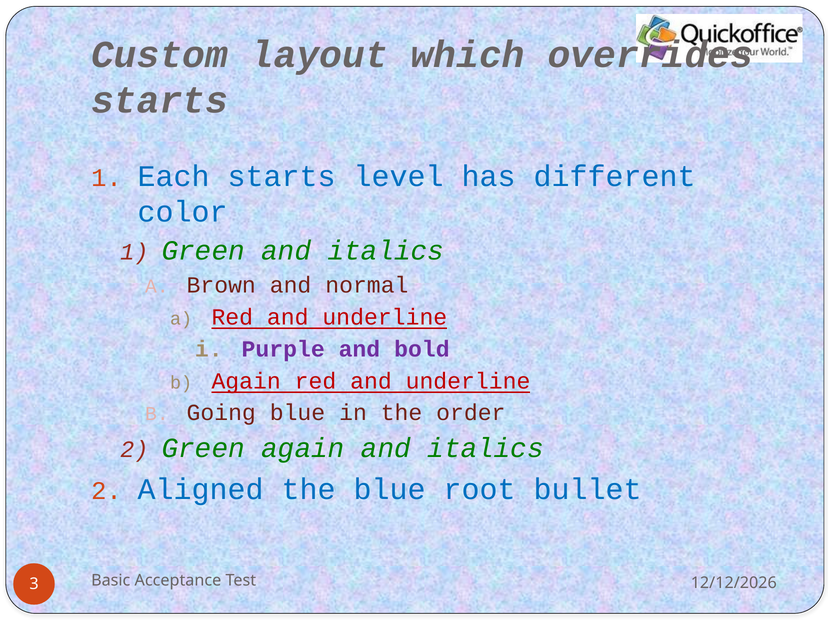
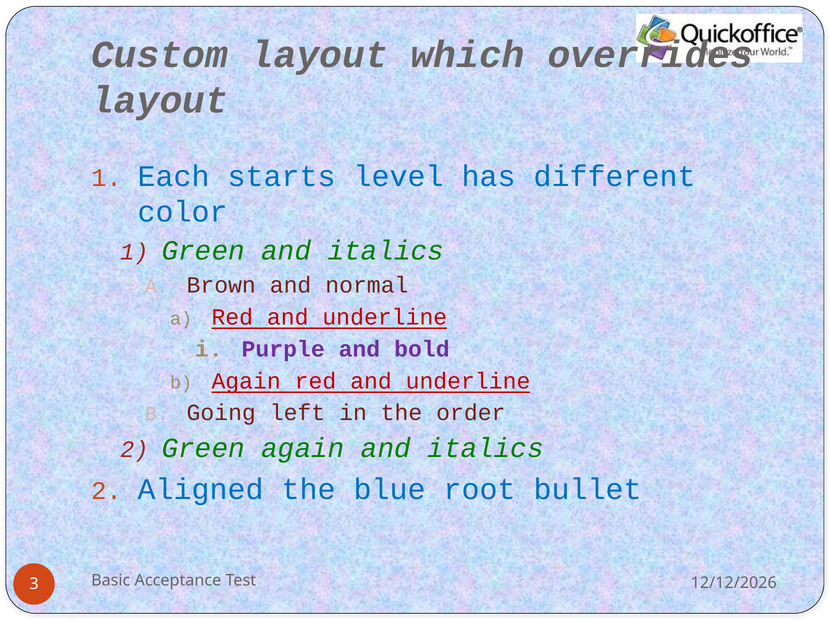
starts: starts -> layout (160, 100)
Going blue: blue -> left (297, 413)
